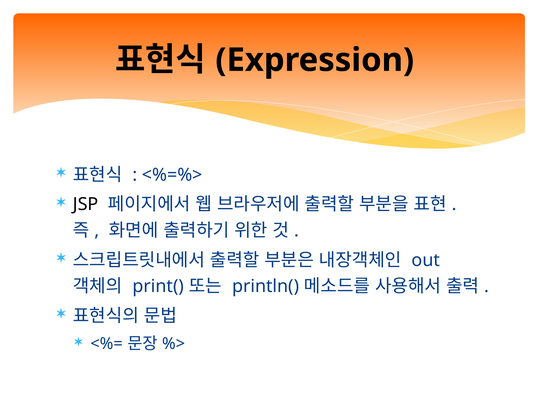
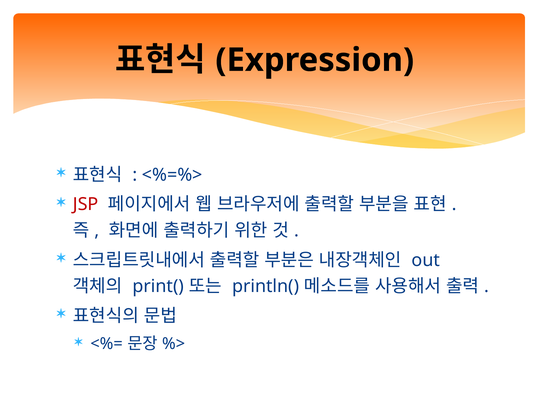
JSP colour: black -> red (86, 205)
